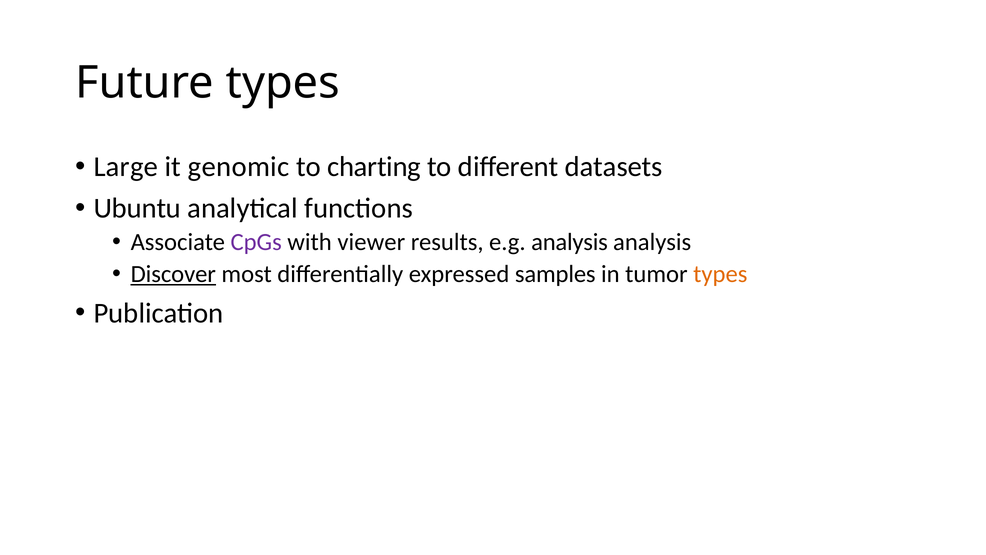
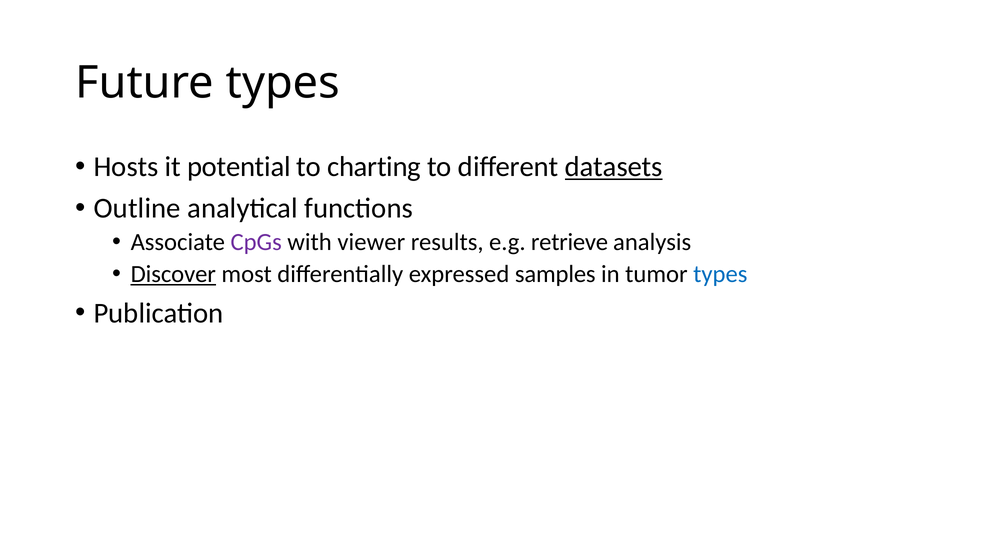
Large: Large -> Hosts (126, 167)
genomic: genomic -> potential (239, 167)
datasets underline: none -> present (614, 167)
Ubuntu: Ubuntu -> Outline (137, 208)
e.g analysis: analysis -> retrieve (570, 242)
types colour: orange -> blue (720, 274)
